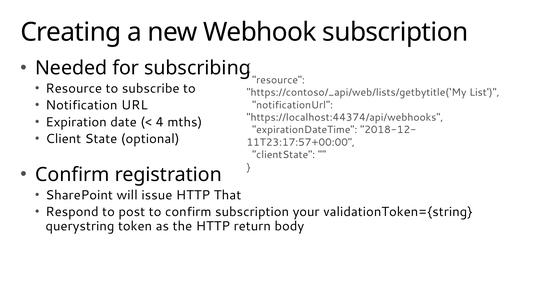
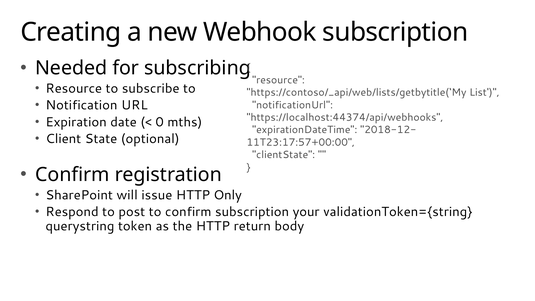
4: 4 -> 0 (160, 122)
That: That -> Only (228, 195)
